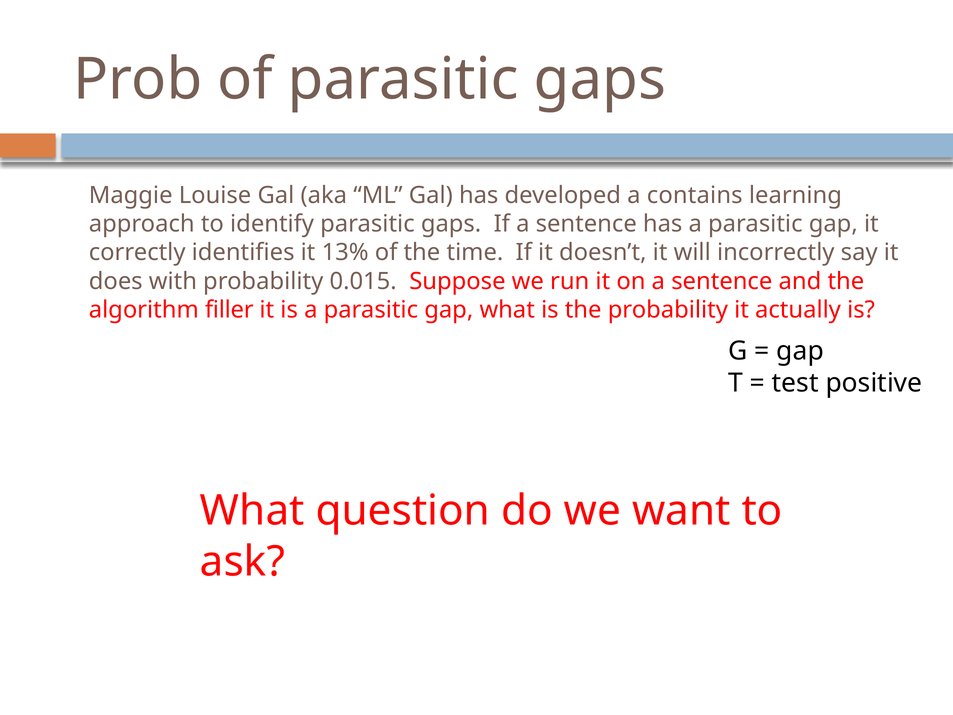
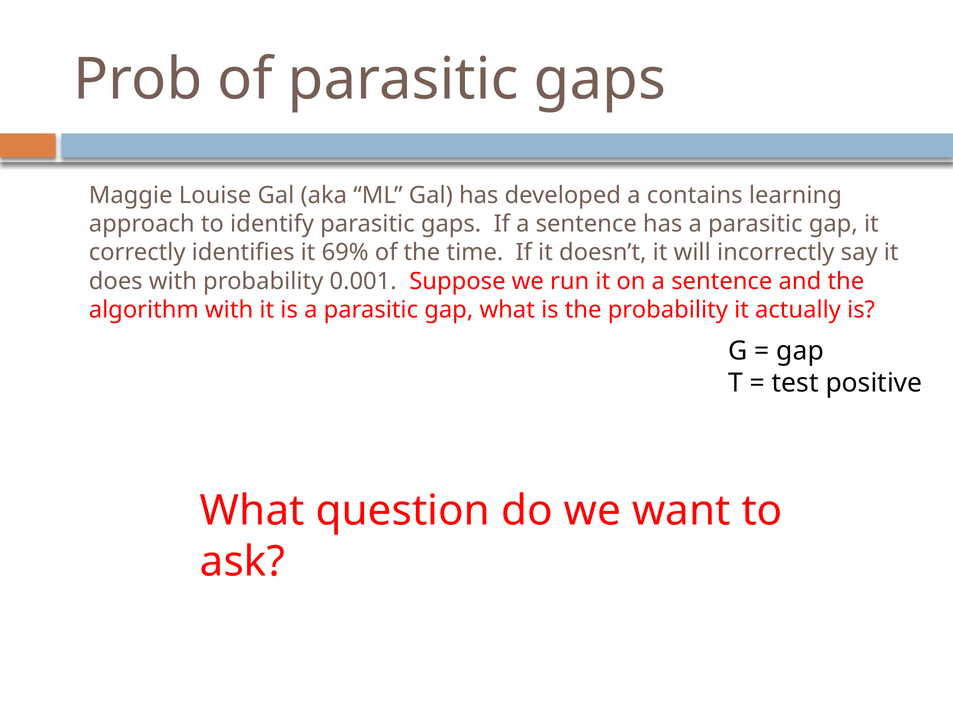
13%: 13% -> 69% (345, 253)
0.015: 0.015 -> 0.001 (363, 281)
algorithm filler: filler -> with (229, 310)
